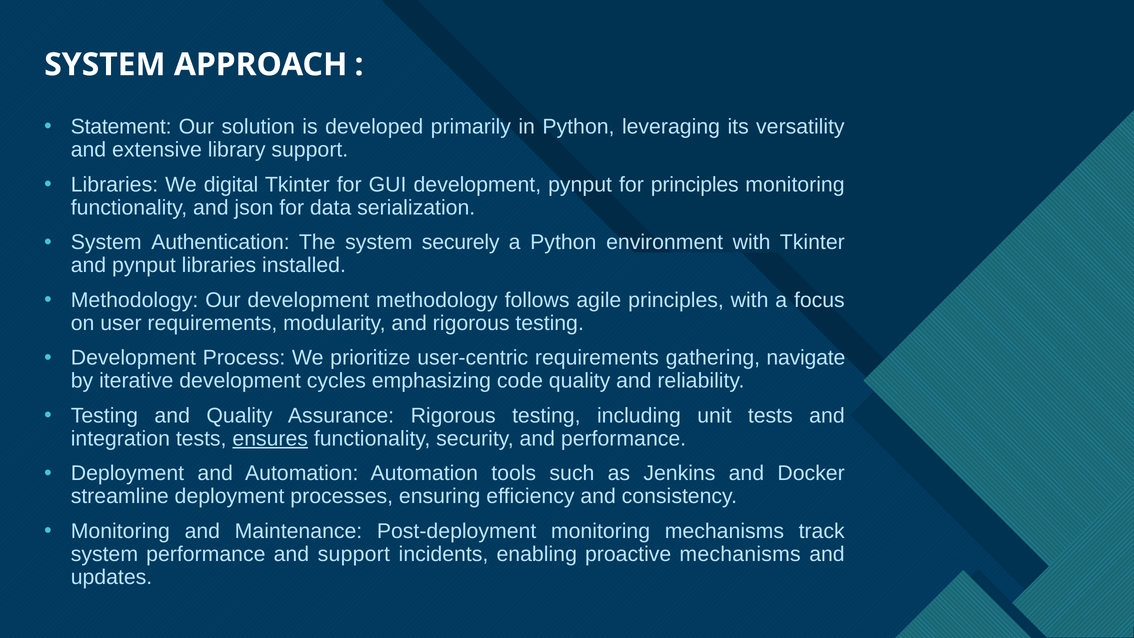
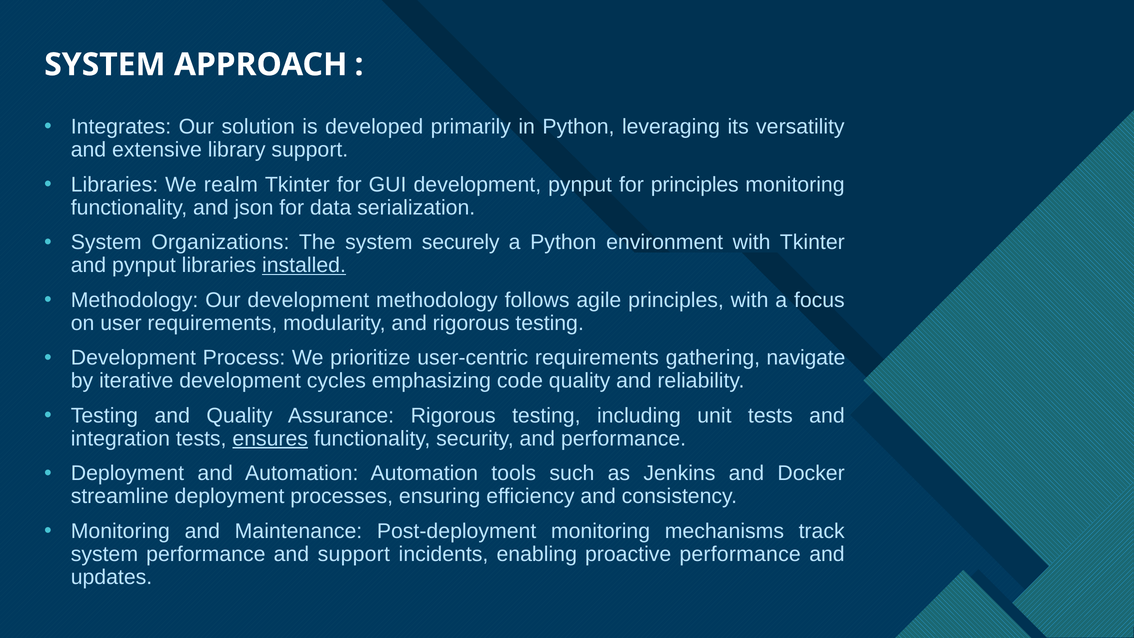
Statement: Statement -> Integrates (121, 127)
digital: digital -> realm (231, 184)
Authentication: Authentication -> Organizations (220, 242)
installed underline: none -> present (304, 265)
proactive mechanisms: mechanisms -> performance (740, 554)
